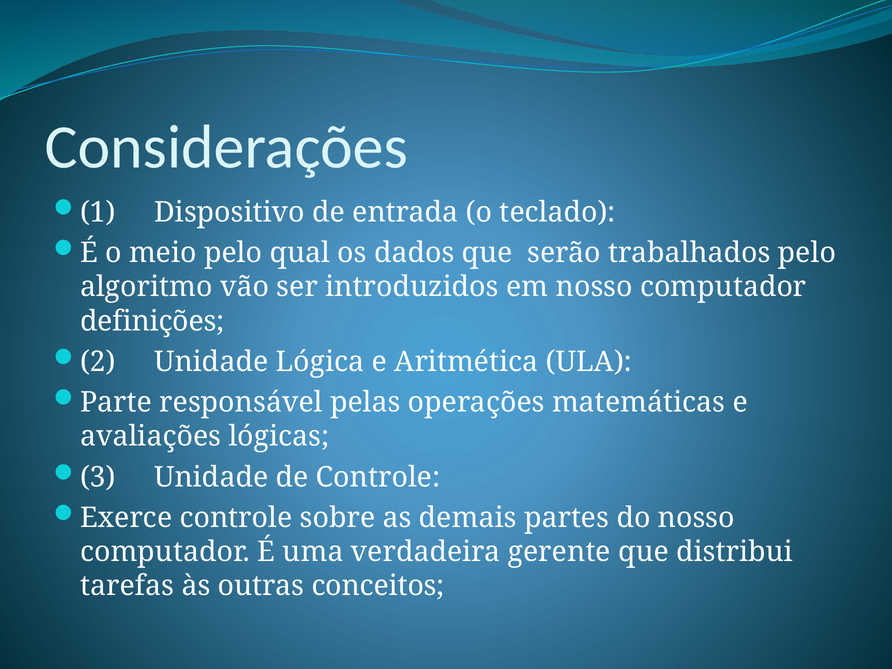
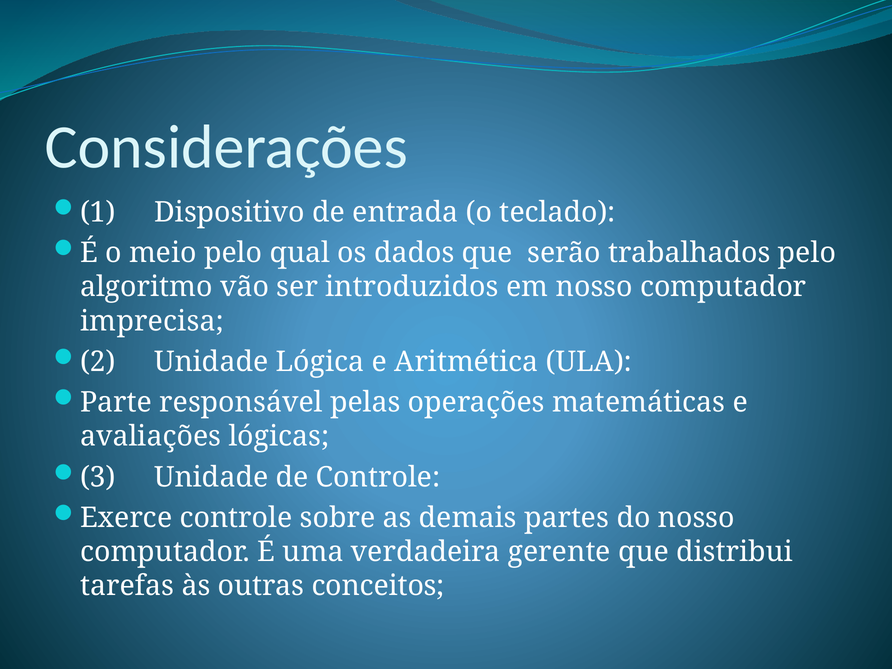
definições: definições -> imprecisa (152, 321)
